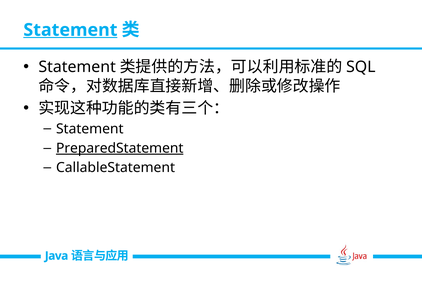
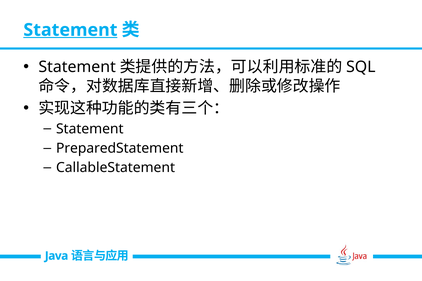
PreparedStatement underline: present -> none (120, 148)
